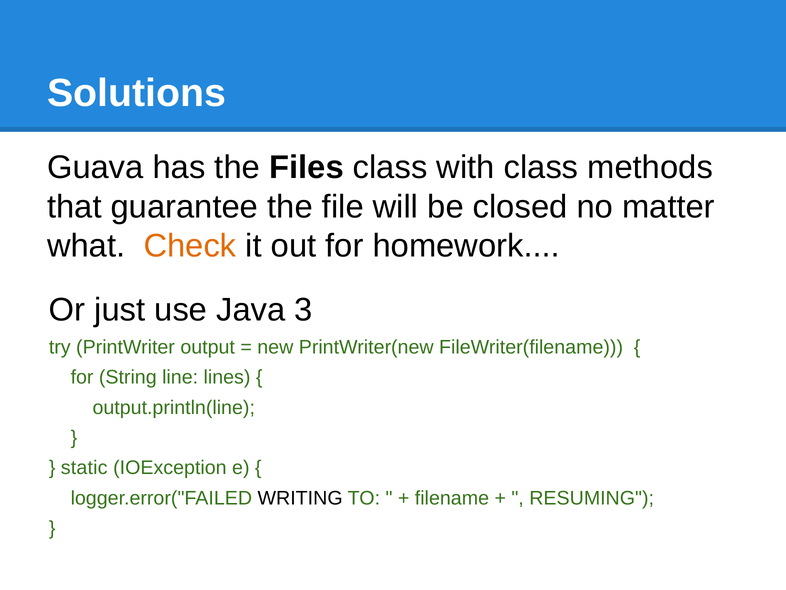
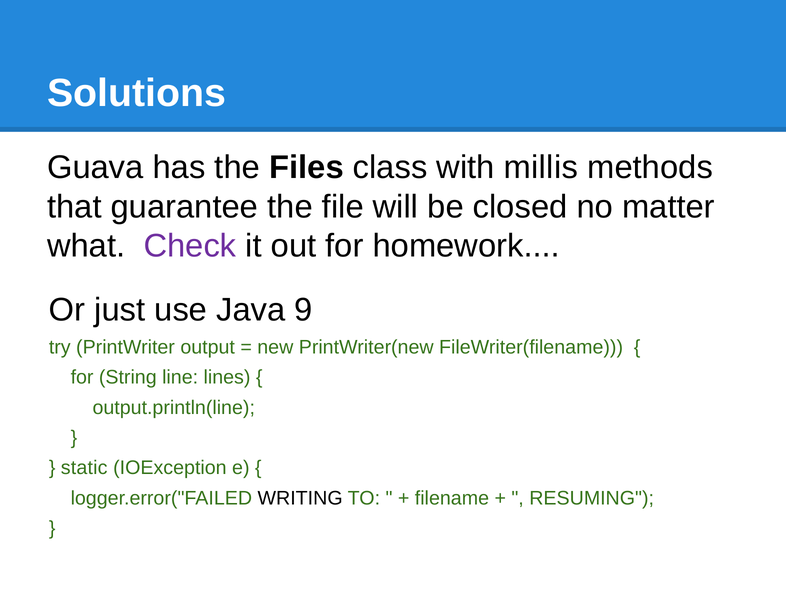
with class: class -> millis (541, 167)
Check colour: orange -> purple (190, 246)
3: 3 -> 9 (304, 310)
